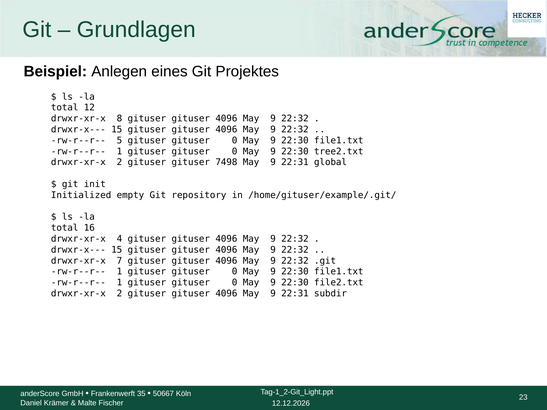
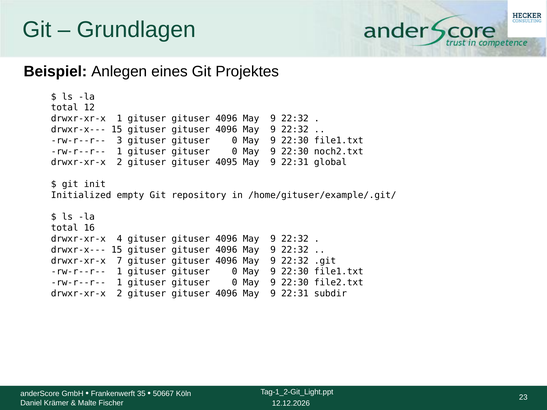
drwxr-xr-x 8: 8 -> 1 (119, 119)
5: 5 -> 3 (119, 140)
tree2.txt: tree2.txt -> noch2.txt (339, 151)
7498: 7498 -> 4095 (226, 162)
